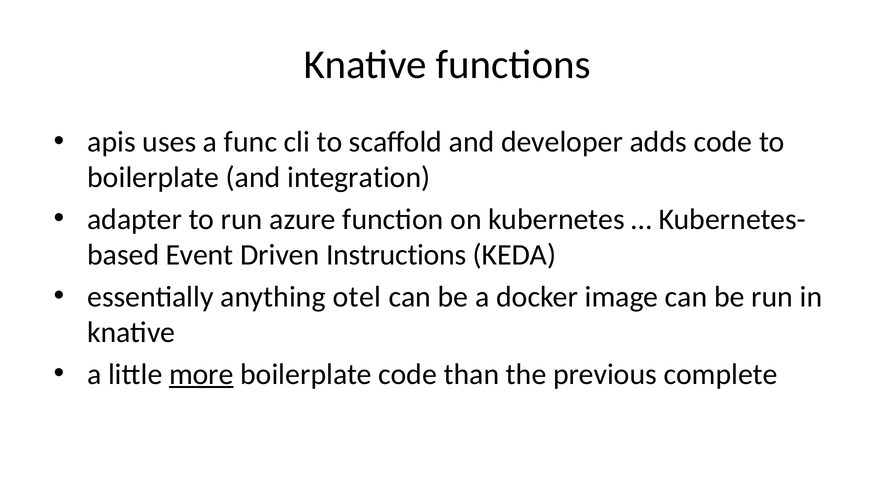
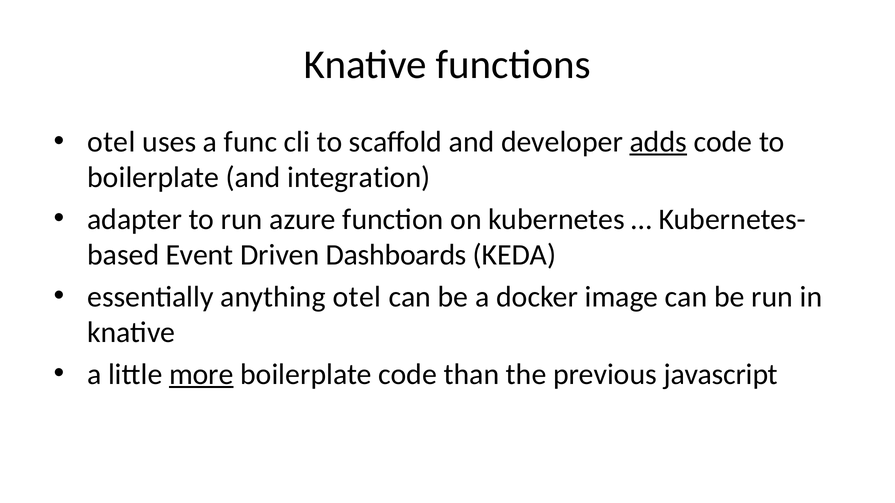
apis: apis -> otel (111, 142)
adds underline: none -> present (658, 142)
Instructions: Instructions -> Dashboards (396, 255)
complete: complete -> javascript (721, 375)
